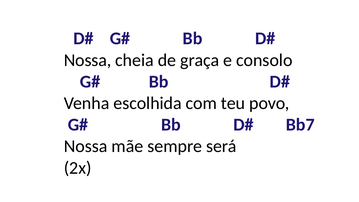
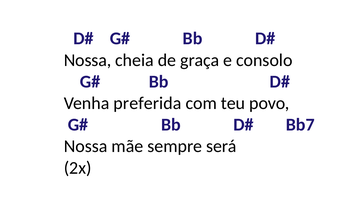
escolhida: escolhida -> preferida (147, 103)
